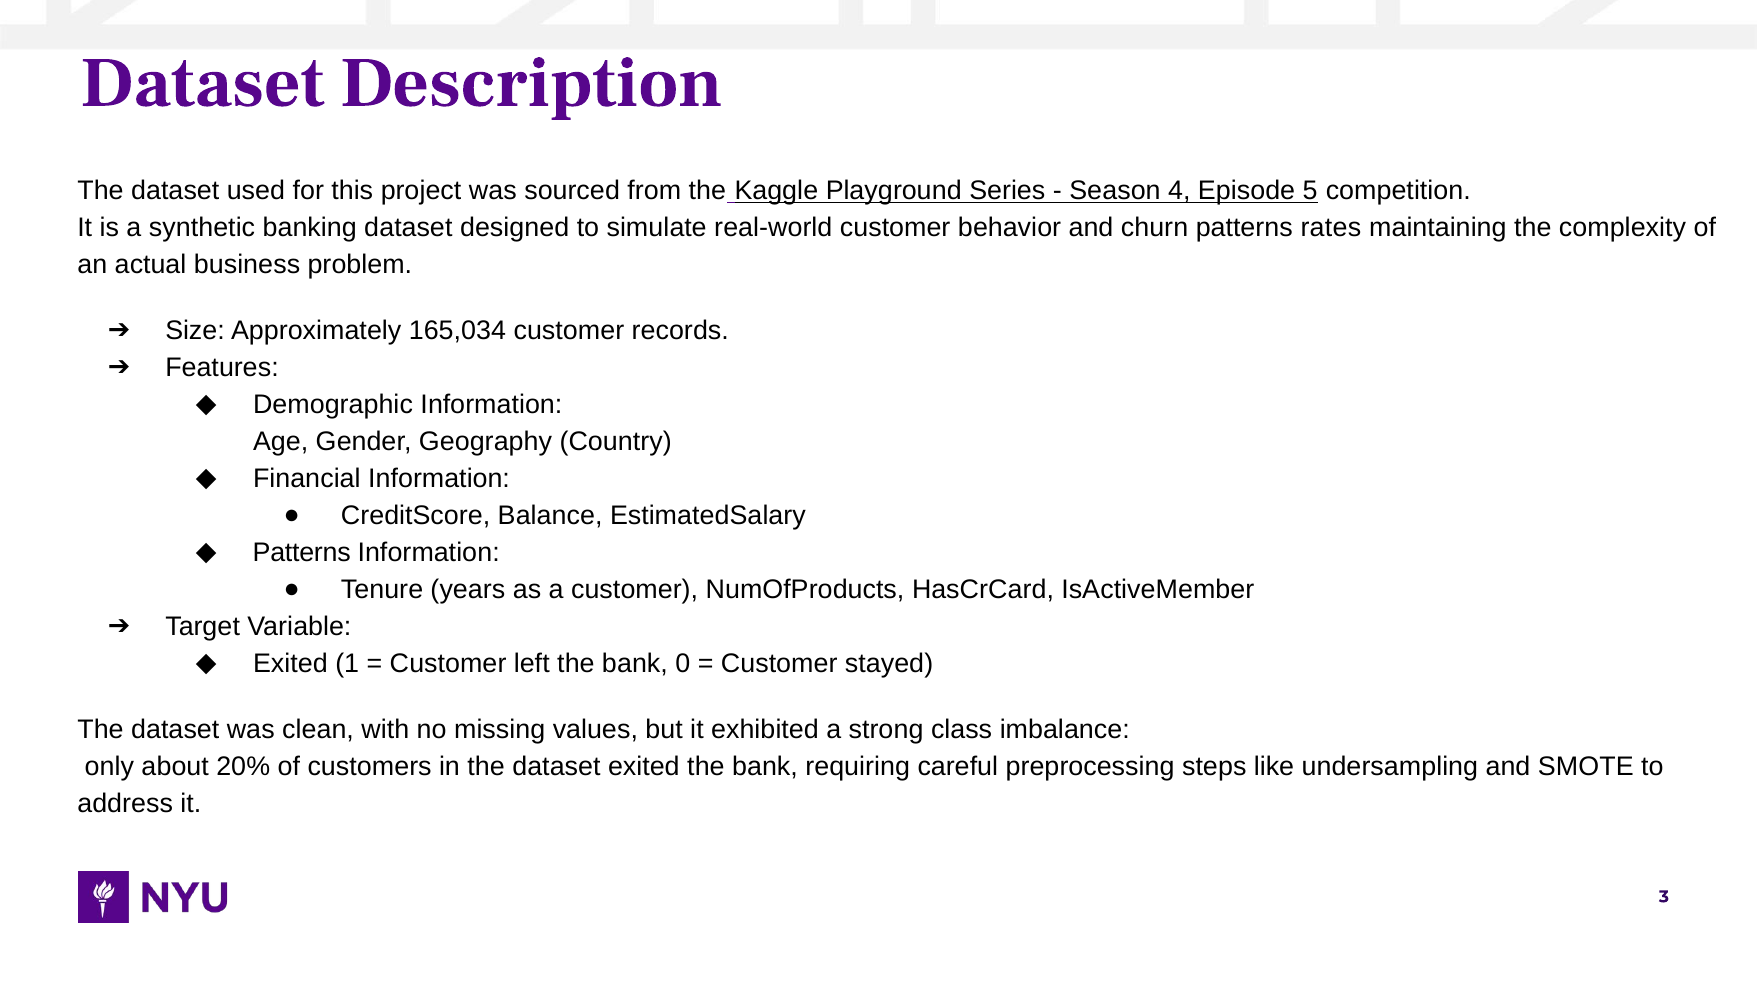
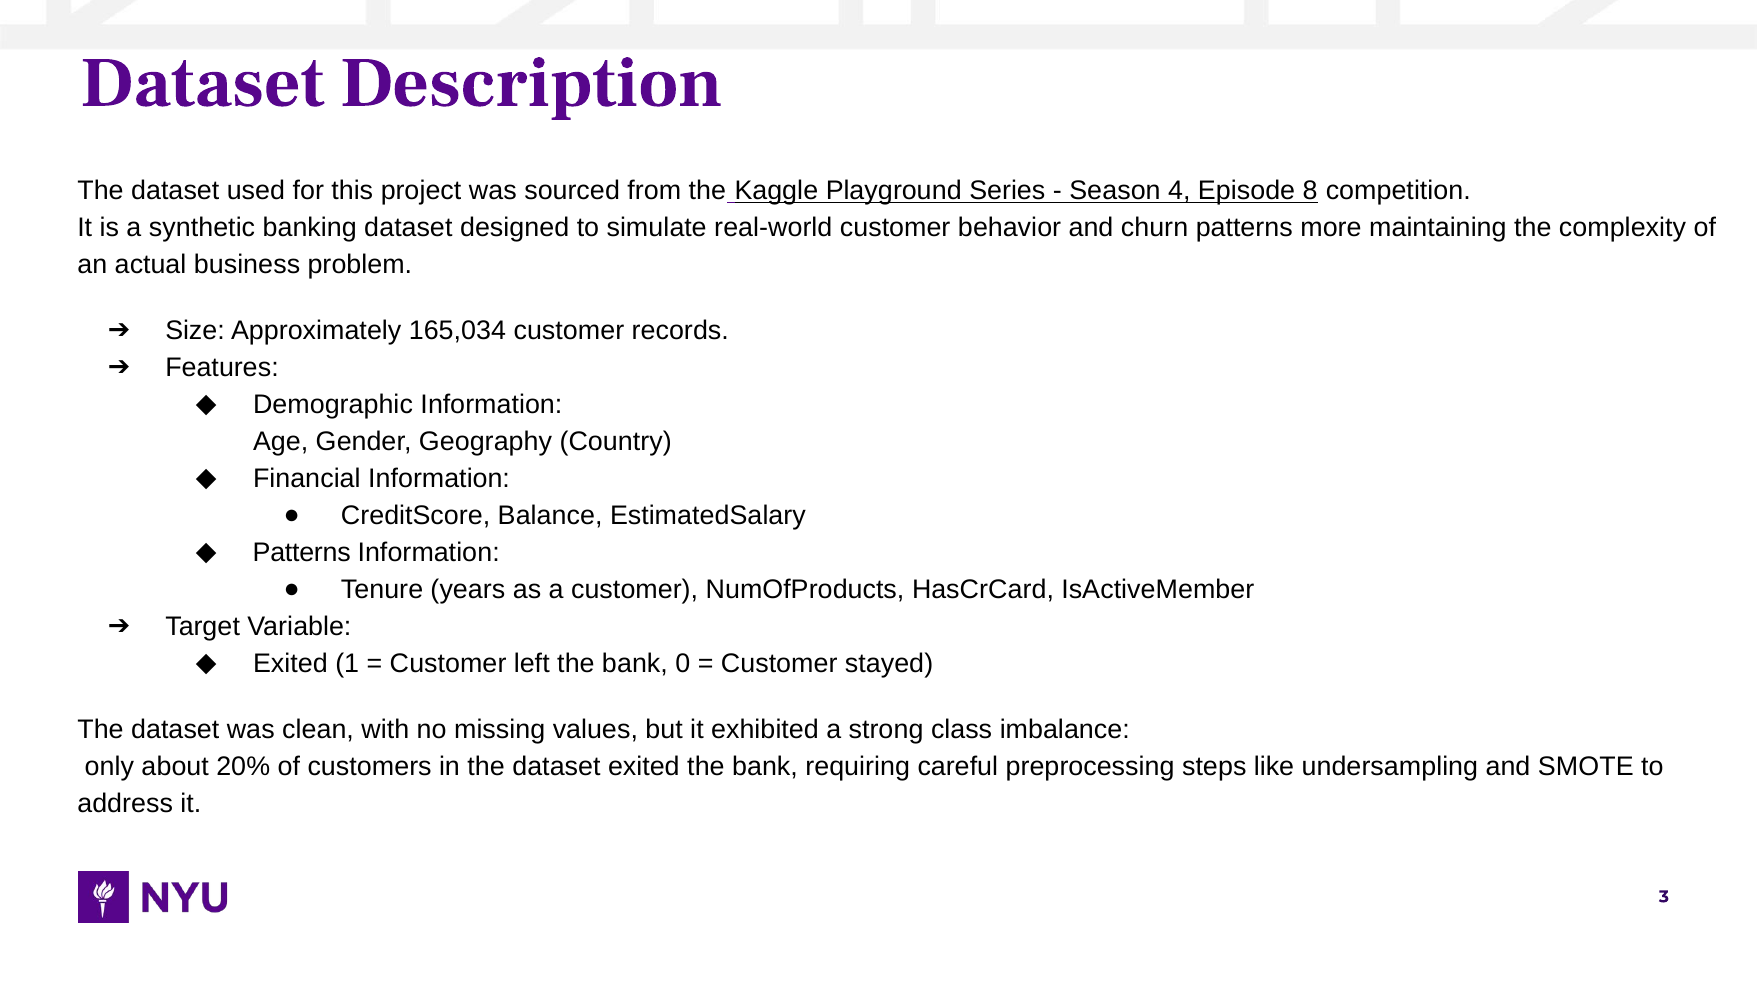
5: 5 -> 8 (1310, 191)
rates: rates -> more (1331, 228)
